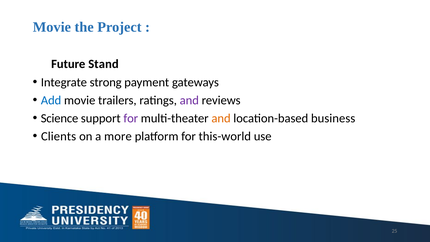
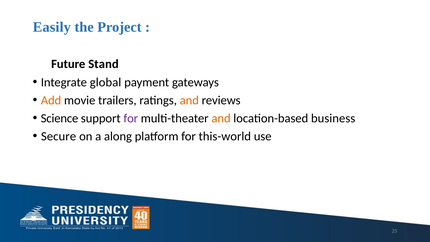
Movie: Movie -> Easily (52, 27)
strong: strong -> global (106, 82)
Add colour: blue -> orange (51, 100)
and colour: purple -> orange (189, 100)
Clients: Clients -> Secure (59, 136)
more: more -> along (118, 136)
